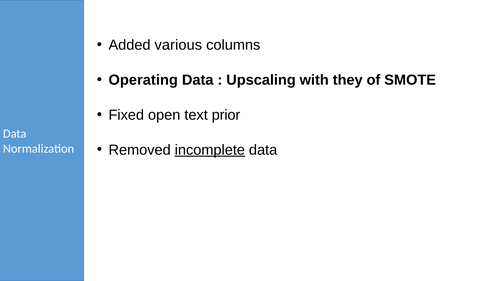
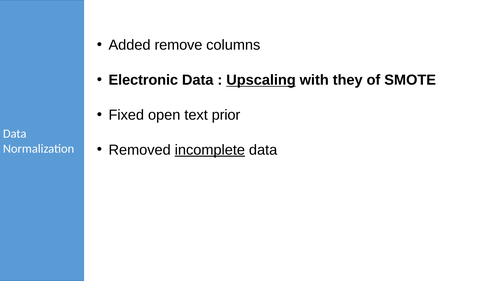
various: various -> remove (178, 45)
Operating: Operating -> Electronic (143, 80)
Upscaling underline: none -> present (261, 80)
